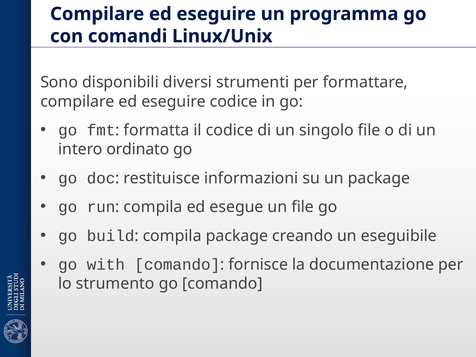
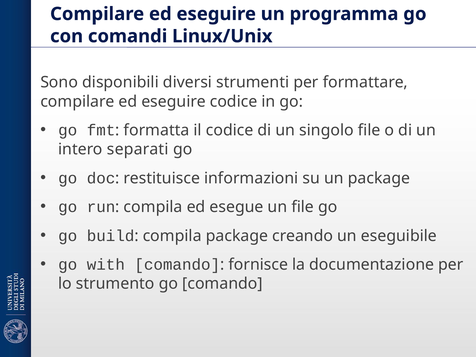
ordinato: ordinato -> separati (138, 149)
